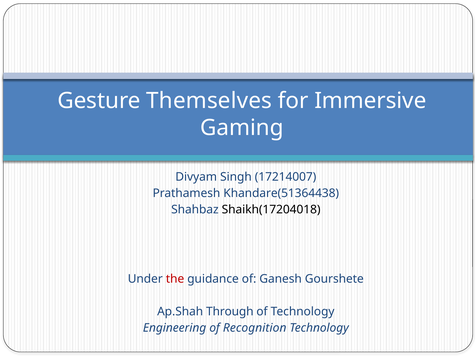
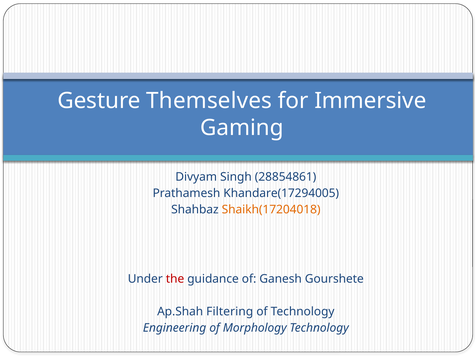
17214007: 17214007 -> 28854861 (286, 177)
Khandare(51364438: Khandare(51364438 -> Khandare(17294005 (281, 193)
Shaikh(17204018 colour: black -> orange (271, 210)
Through: Through -> Filtering (230, 312)
Recognition: Recognition -> Morphology (255, 328)
